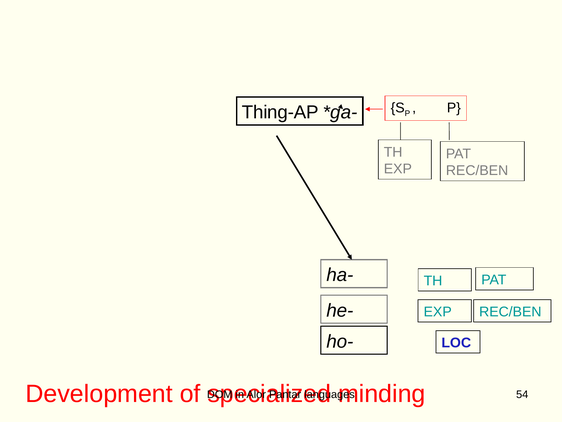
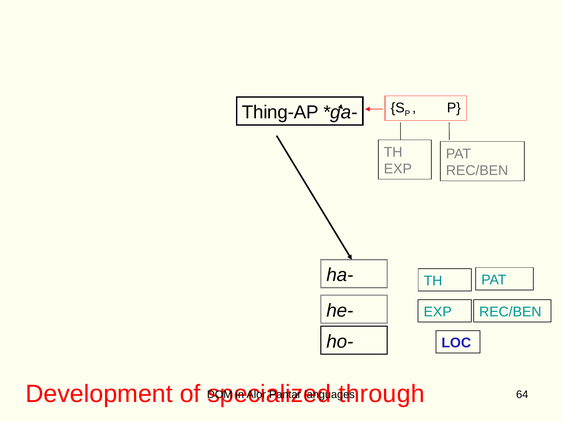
minding: minding -> through (382, 393)
54: 54 -> 64 (522, 394)
